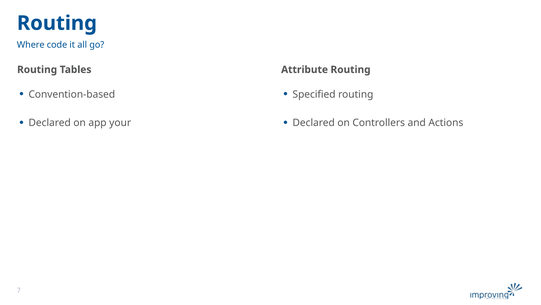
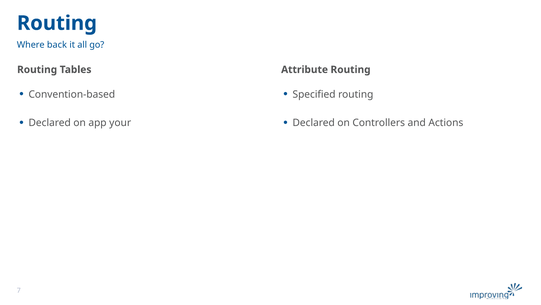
code: code -> back (57, 45)
